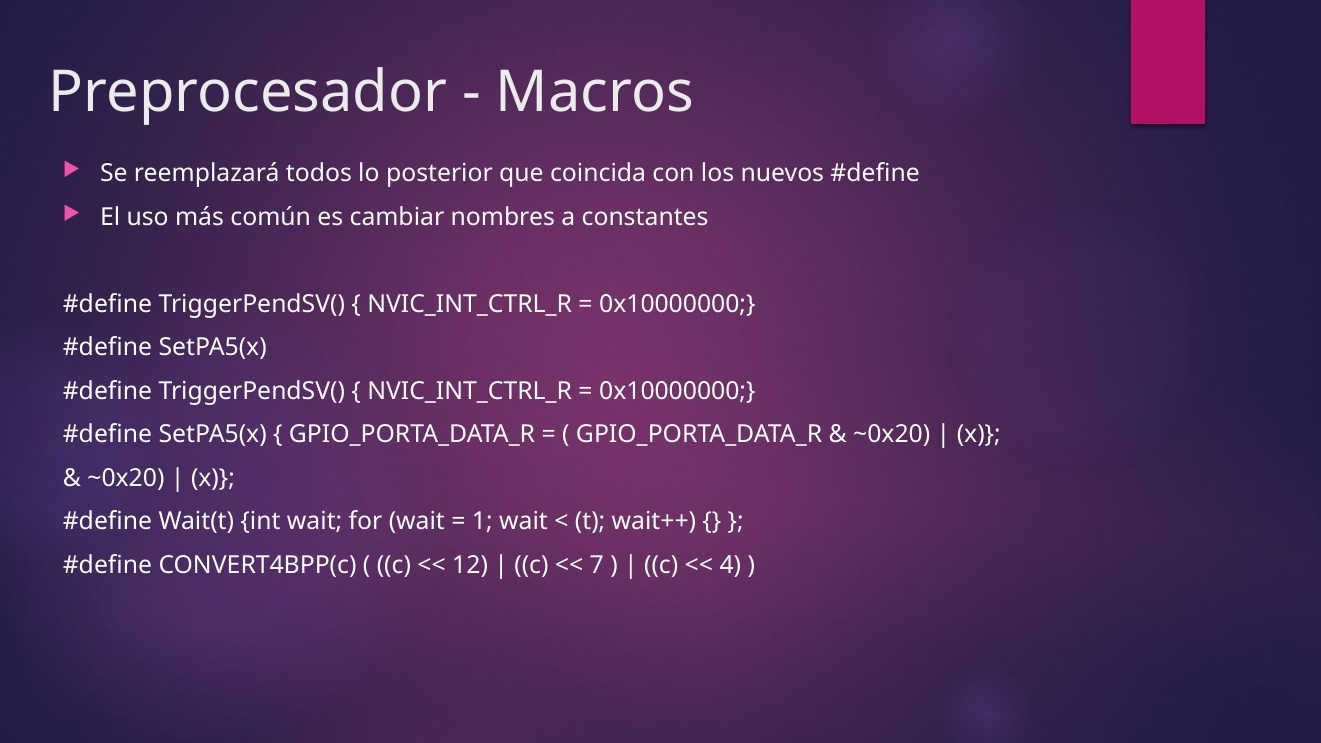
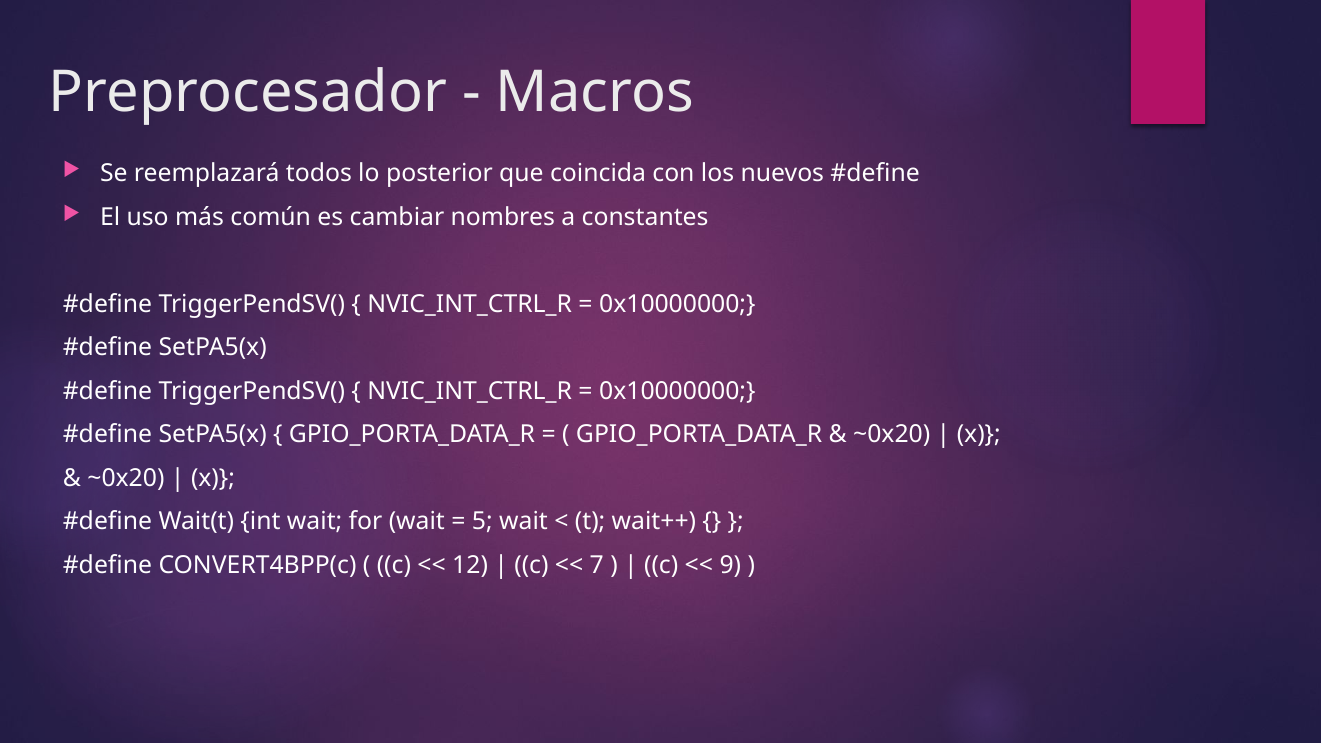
1: 1 -> 5 (482, 522)
4: 4 -> 9 (730, 565)
